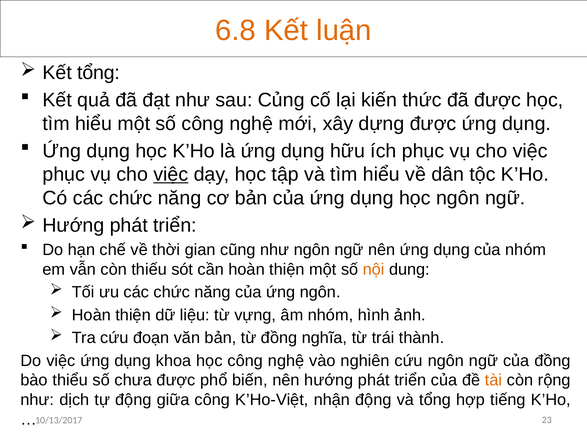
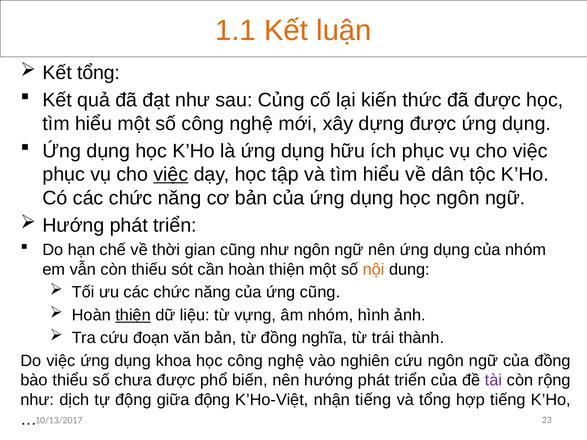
6.8: 6.8 -> 1.1 (236, 30)
ứng ngôn: ngôn -> cũng (320, 292)
thiện underline: none -> present (133, 315)
tài colour: orange -> purple (494, 380)
giữa công: công -> động (212, 400)
nhận động: động -> tiếng (373, 400)
